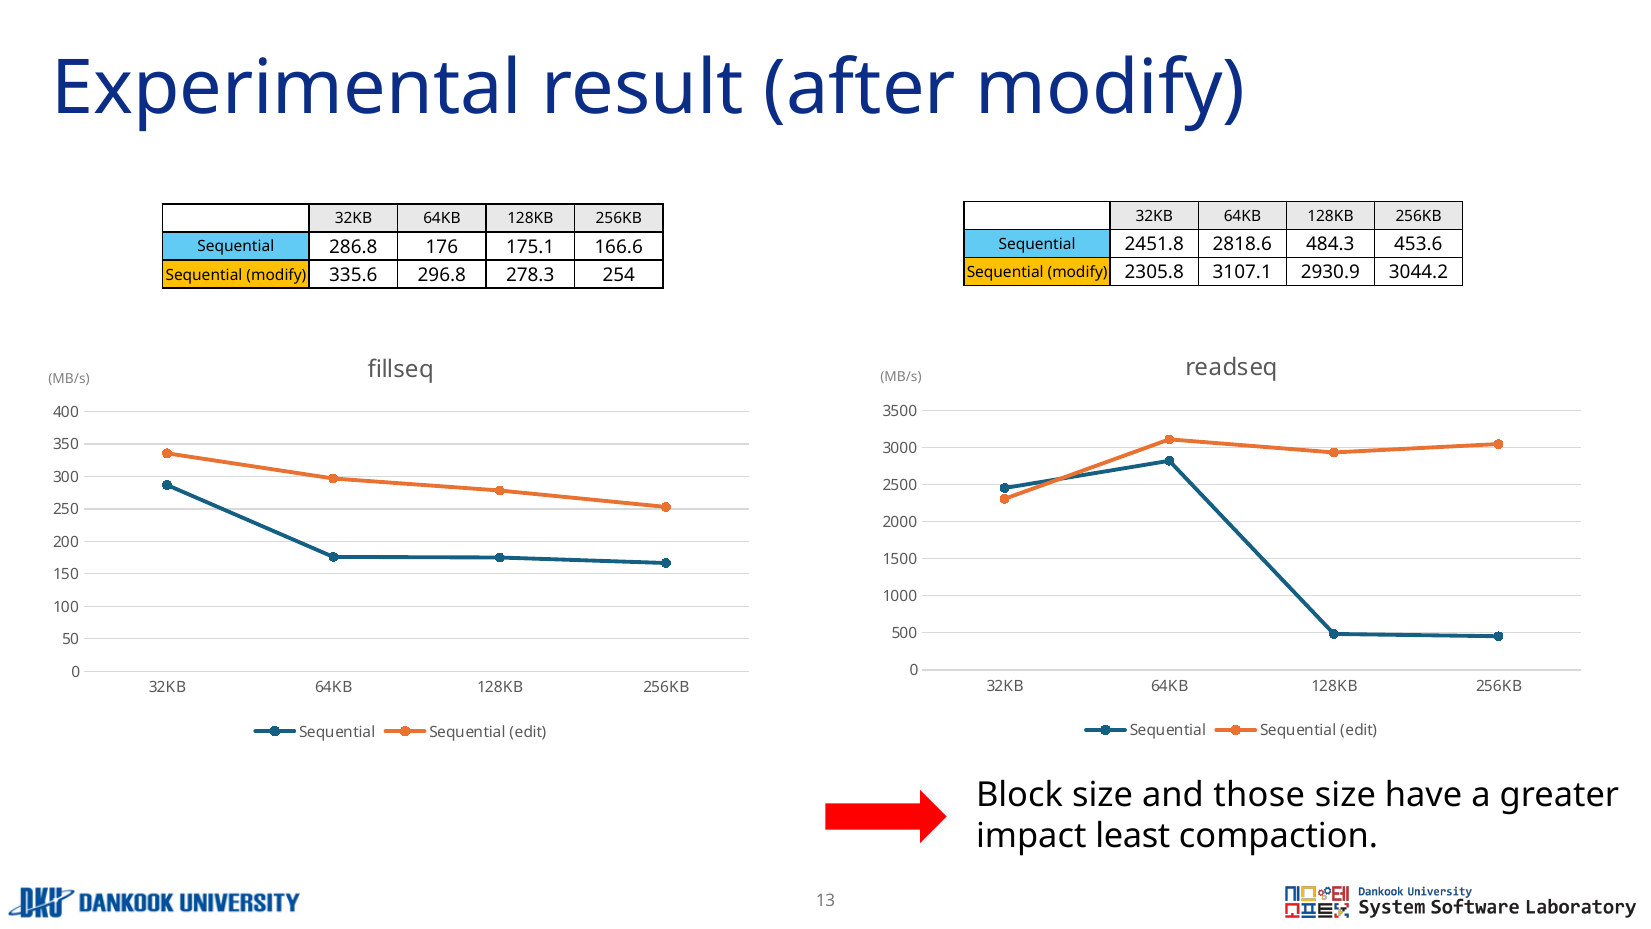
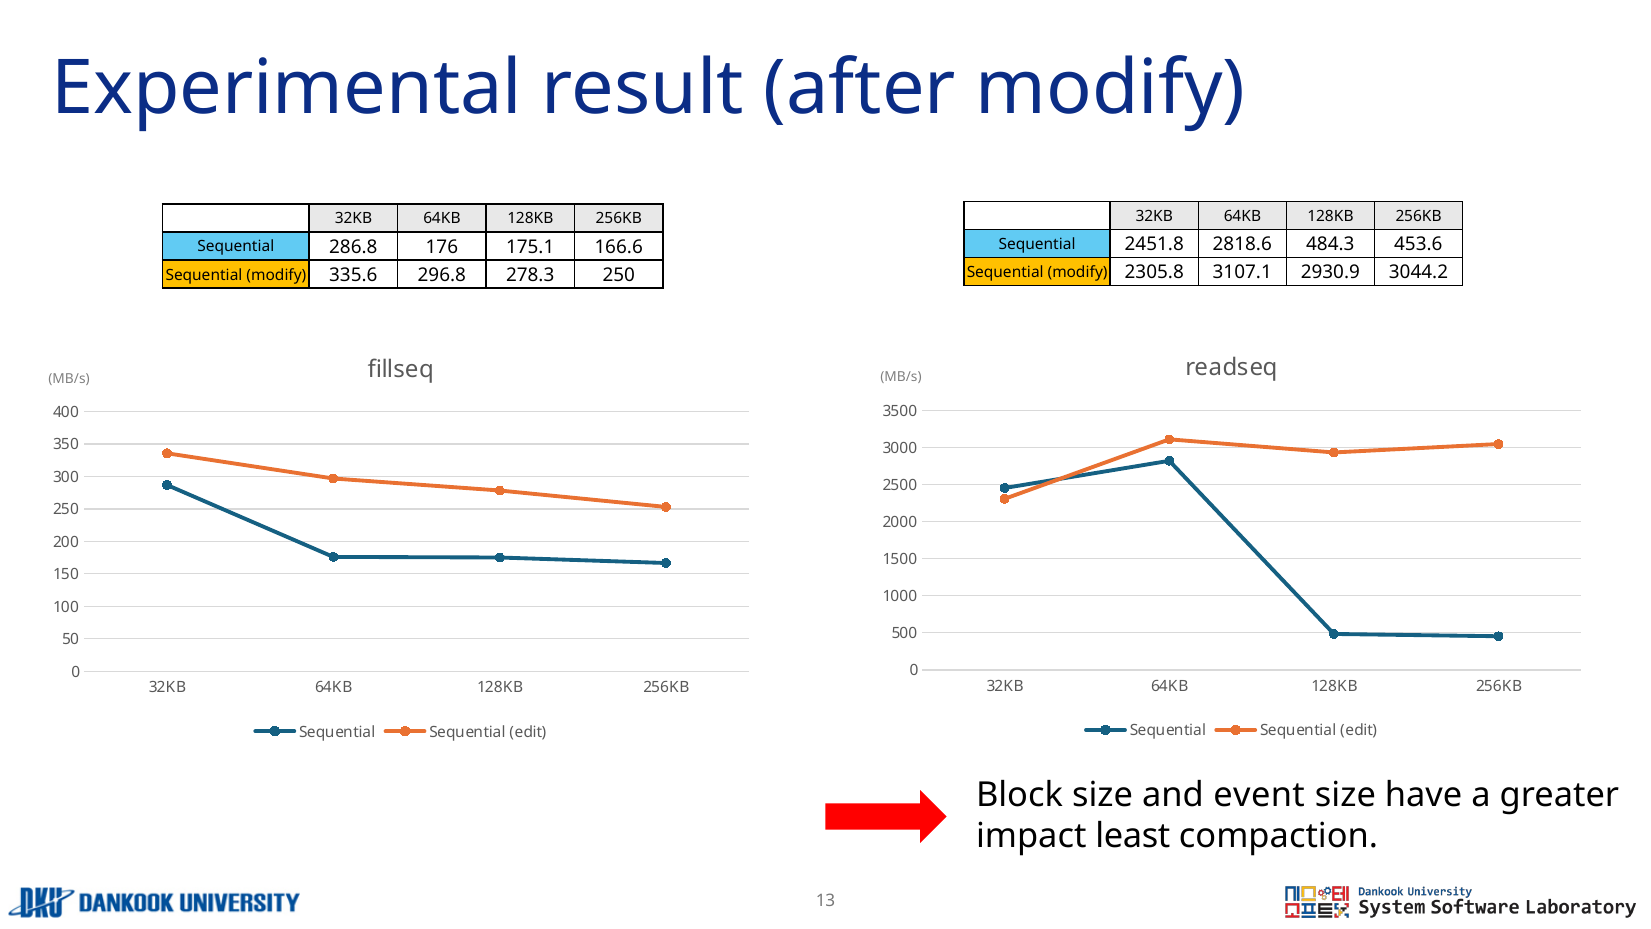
278.3 254: 254 -> 250 (619, 275)
those: those -> event (1259, 794)
